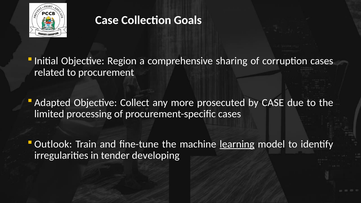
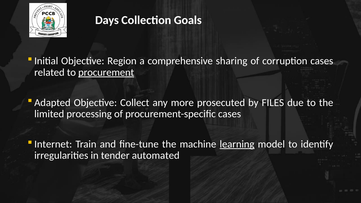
Case: Case -> Days (107, 20)
procurement underline: none -> present (106, 72)
by CASE: CASE -> FILES (273, 103)
Outlook: Outlook -> Internet (53, 144)
developing: developing -> automated (156, 156)
